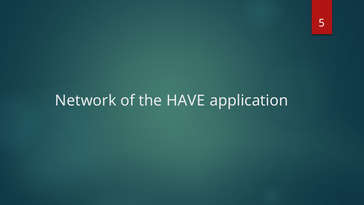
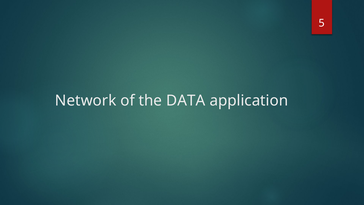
HAVE: HAVE -> DATA (186, 101)
